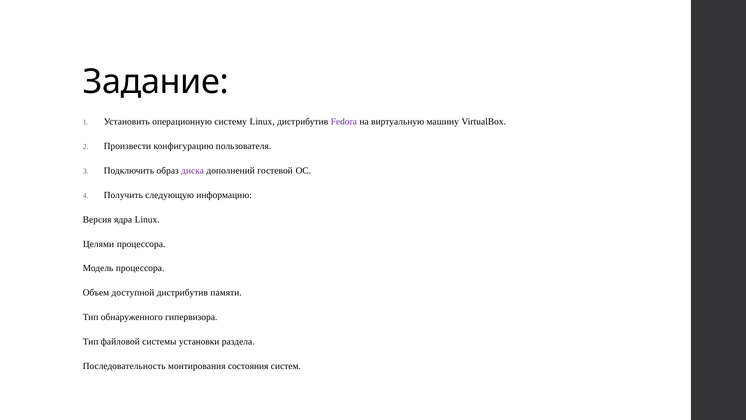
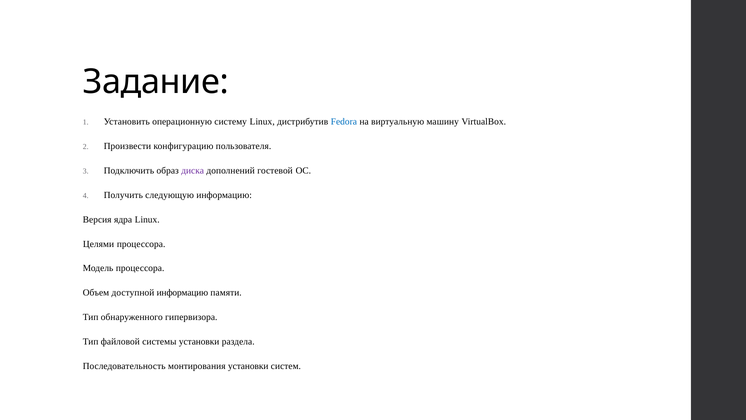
Fedora colour: purple -> blue (344, 122)
доступной дистрибутив: дистрибутив -> информацию (182, 293)
монтирования состояния: состояния -> установки (248, 366)
